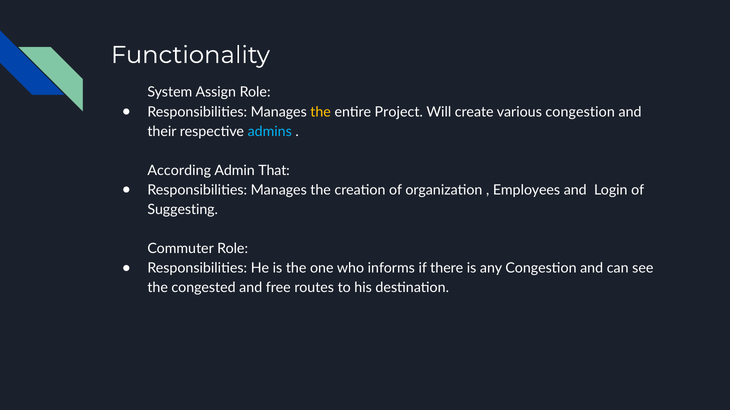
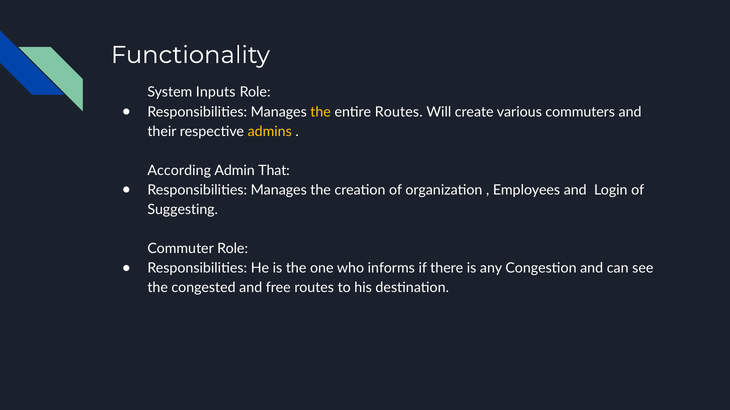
Assign: Assign -> Inputs (216, 92)
entire Project: Project -> Routes (399, 112)
various congestion: congestion -> commuters (580, 112)
admins colour: light blue -> yellow (270, 132)
